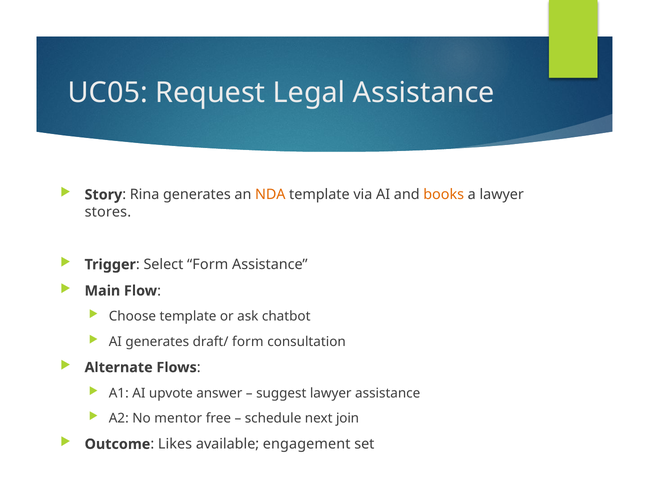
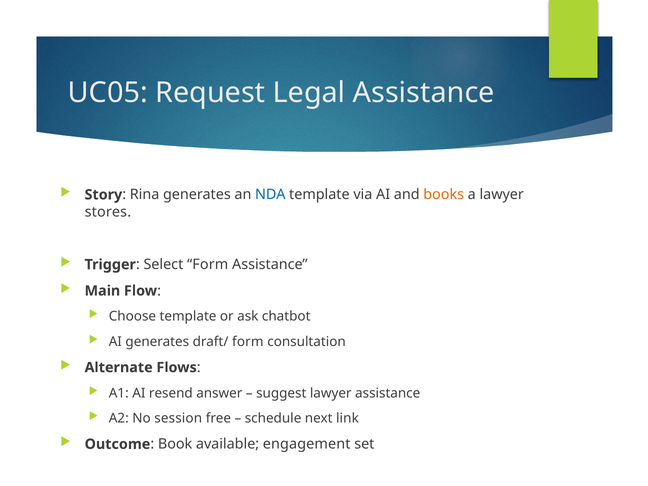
NDA colour: orange -> blue (270, 195)
upvote: upvote -> resend (171, 393)
mentor: mentor -> session (178, 418)
join: join -> link (347, 418)
Likes: Likes -> Book (175, 444)
